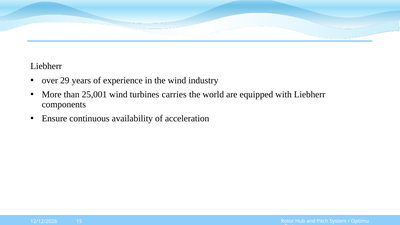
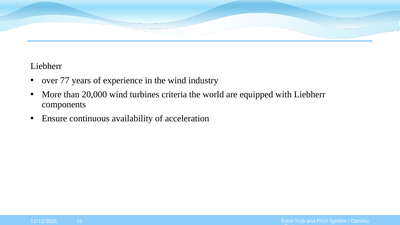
29: 29 -> 77 (65, 80)
25,001: 25,001 -> 20,000 (94, 94)
carries: carries -> criteria (174, 94)
